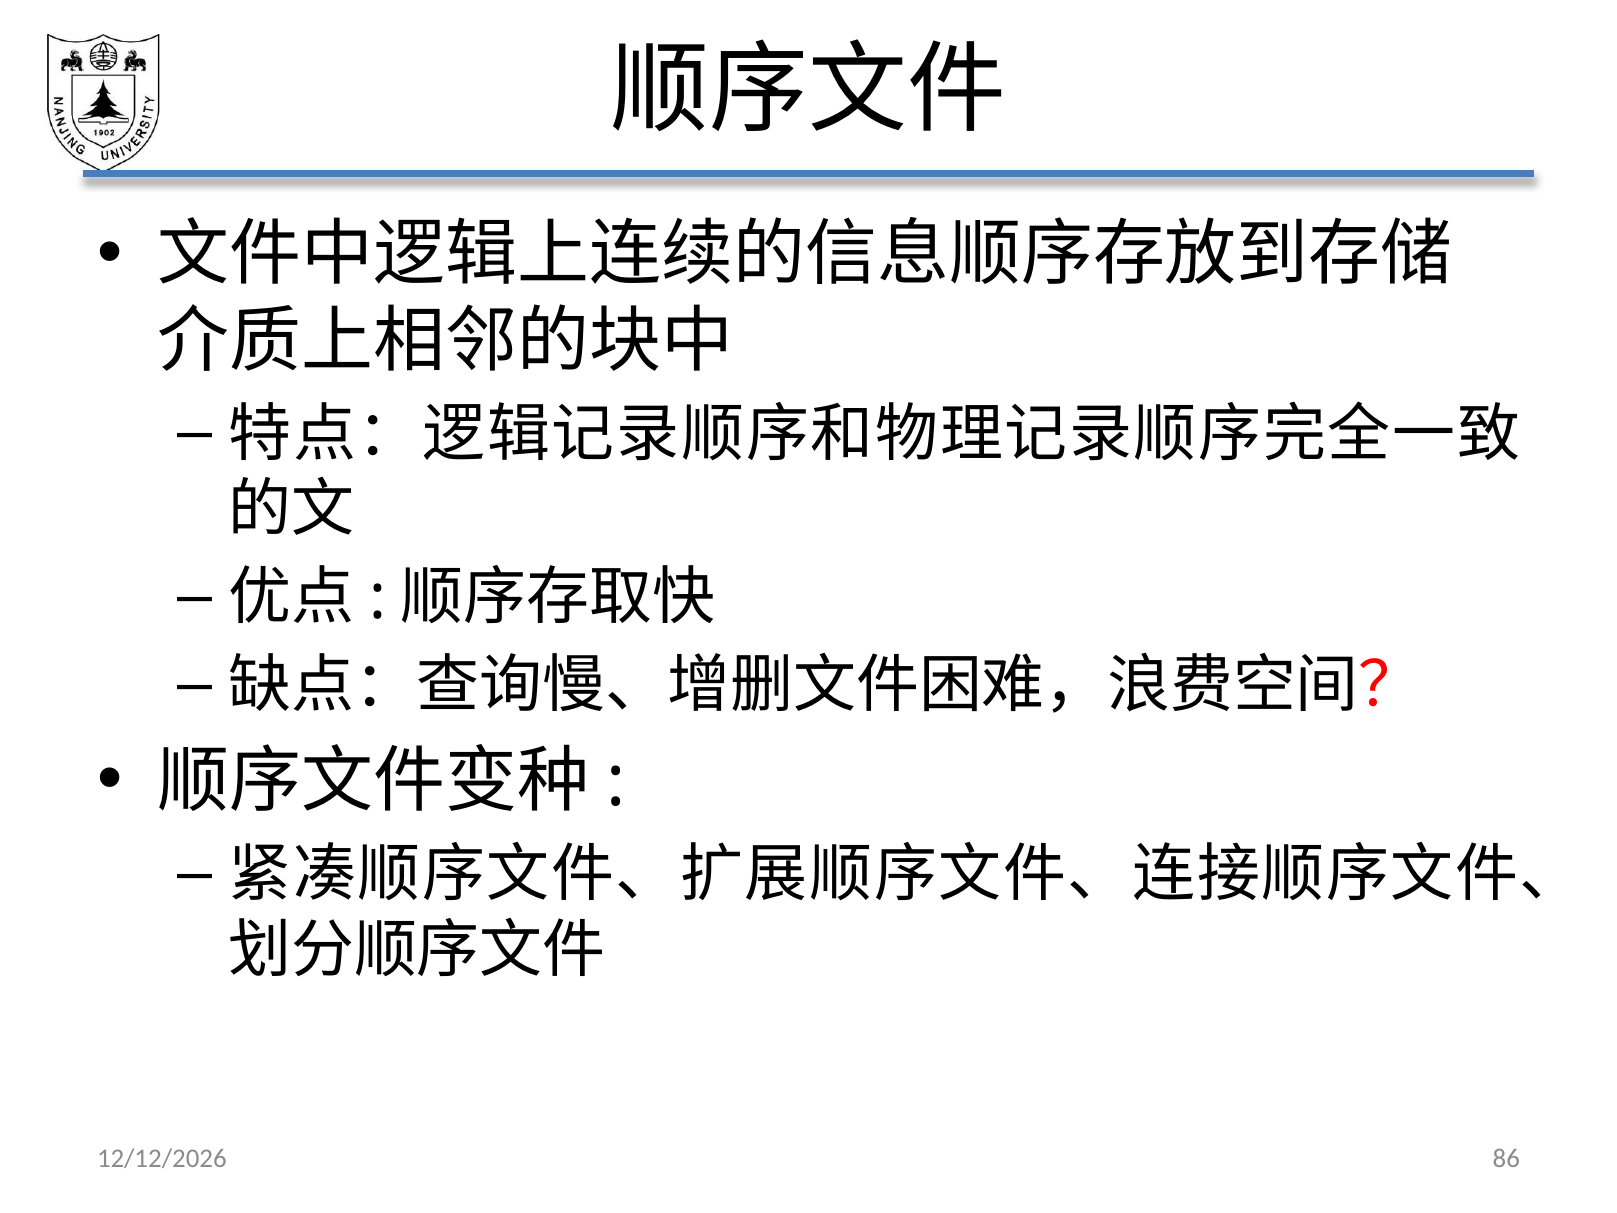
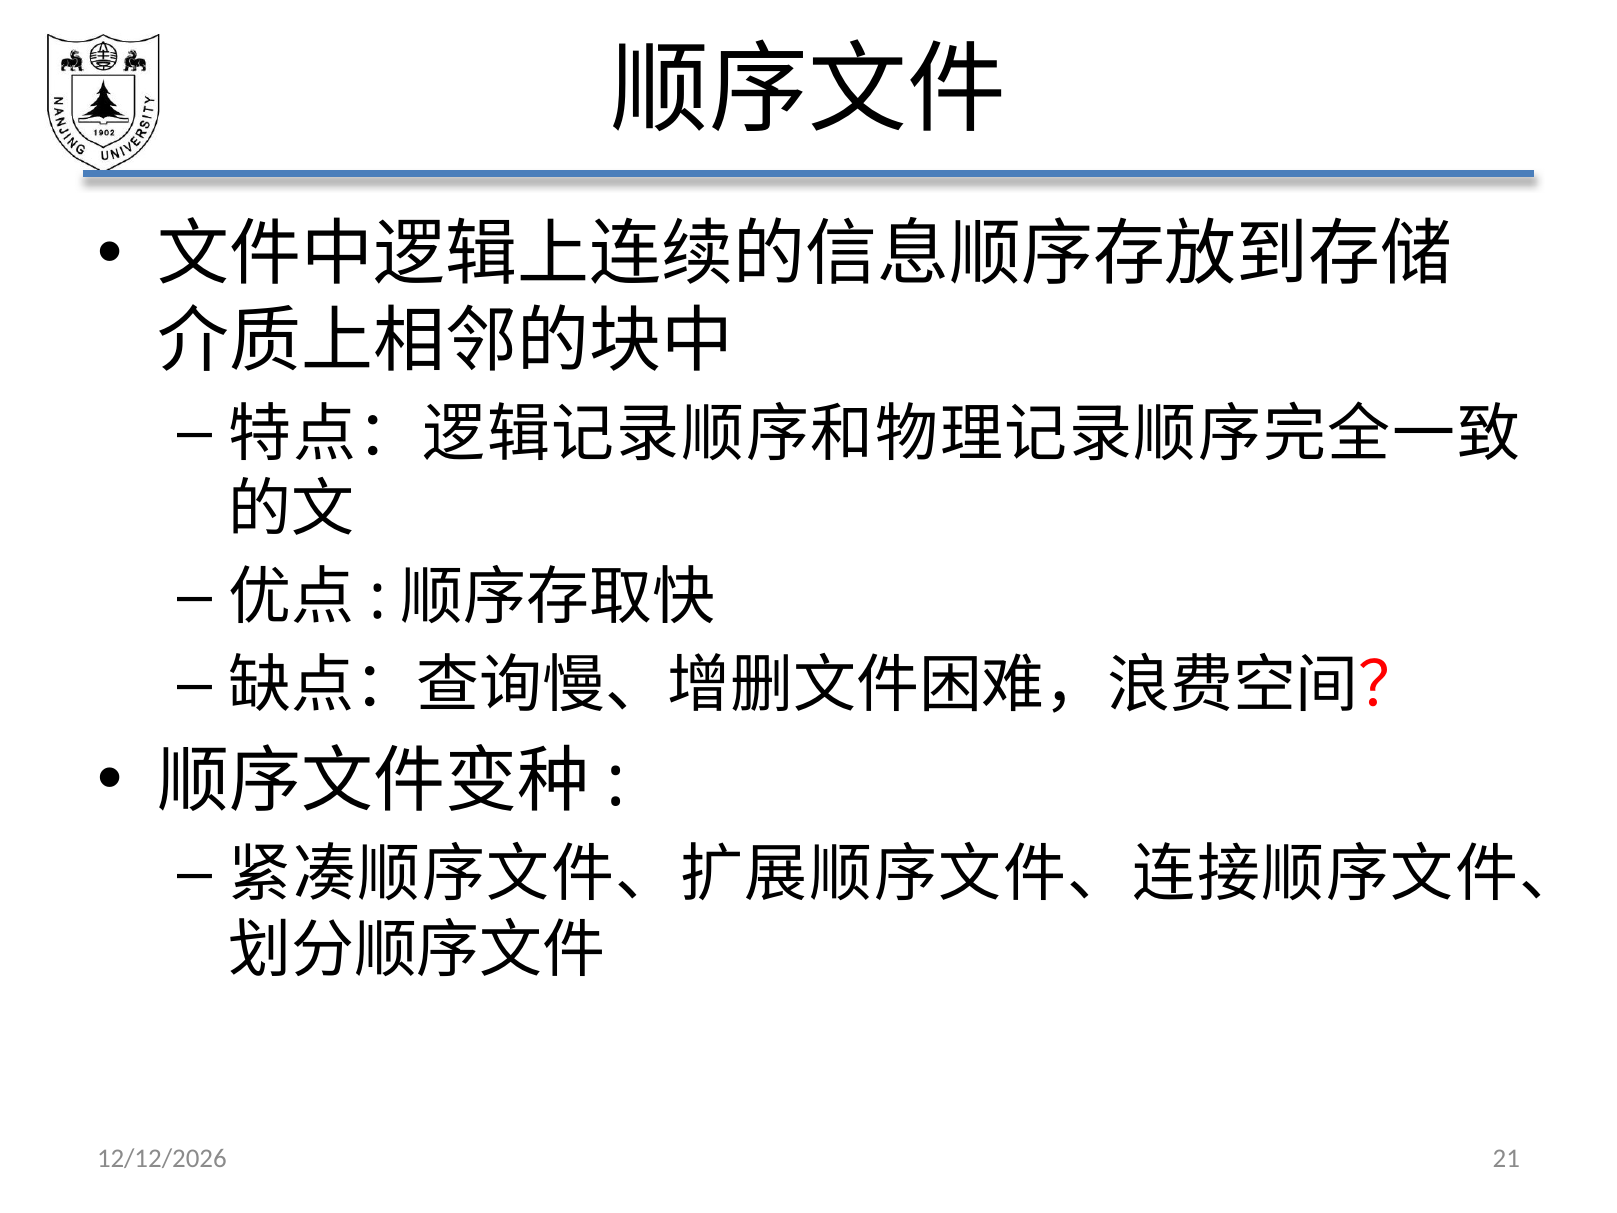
86: 86 -> 21 (1506, 1158)
